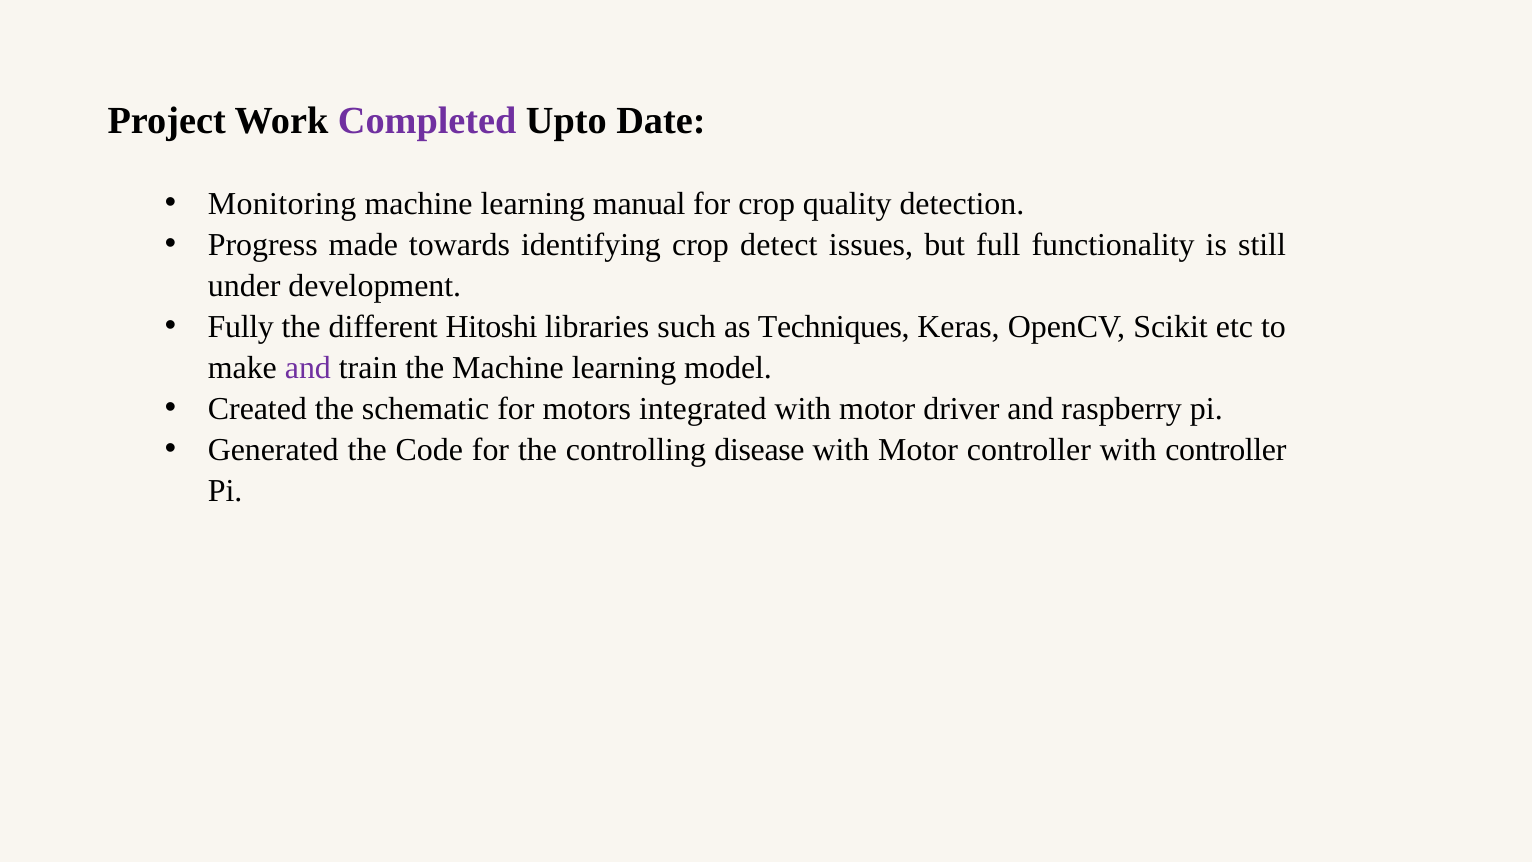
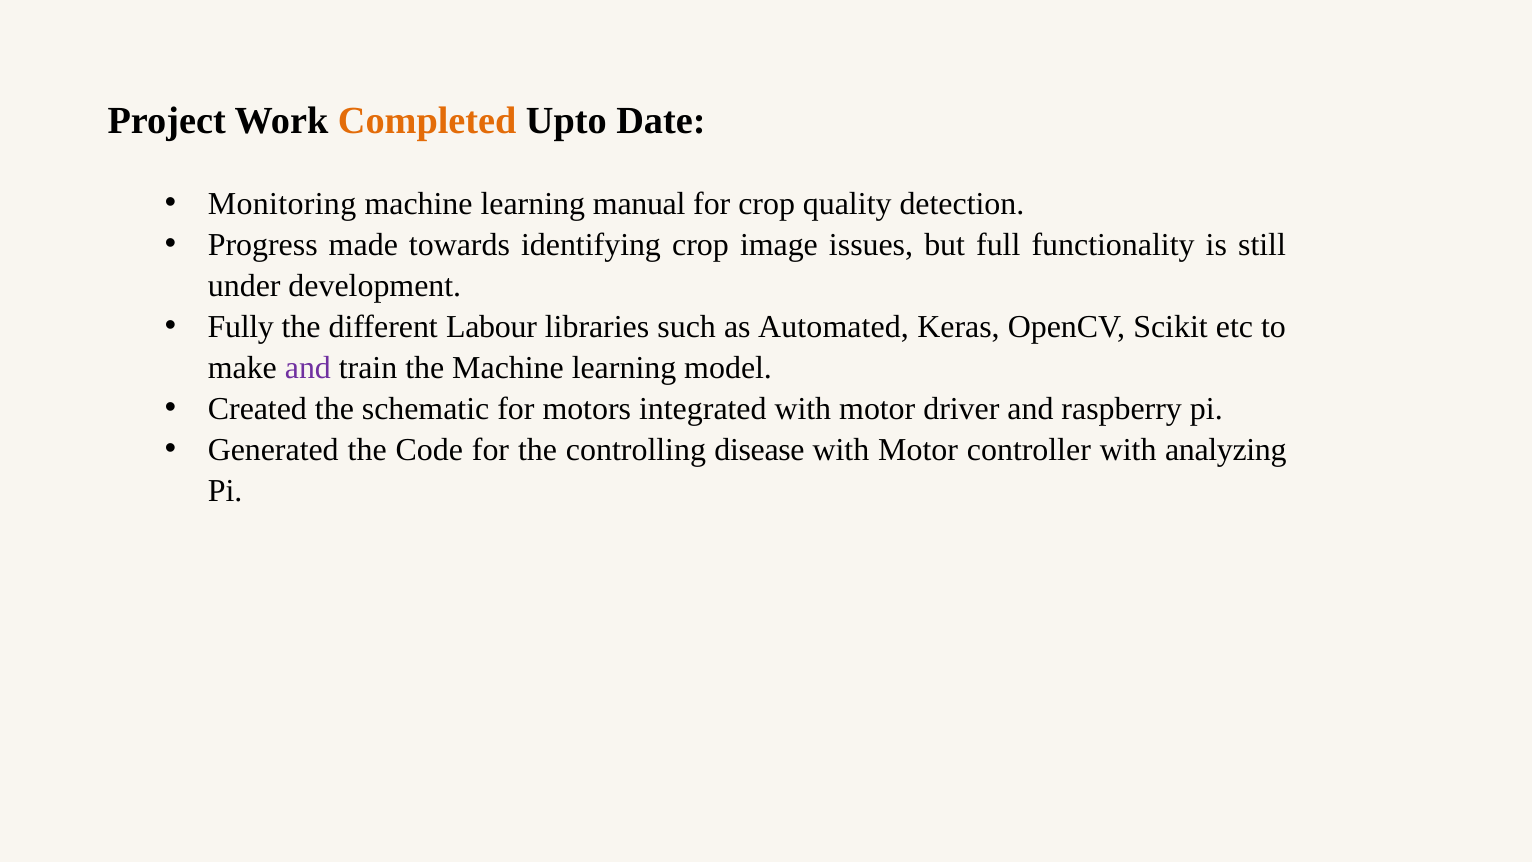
Completed colour: purple -> orange (427, 121)
detect: detect -> image (779, 245)
Hitoshi: Hitoshi -> Labour (492, 327)
Techniques: Techniques -> Automated (834, 327)
with controller: controller -> analyzing (1226, 450)
